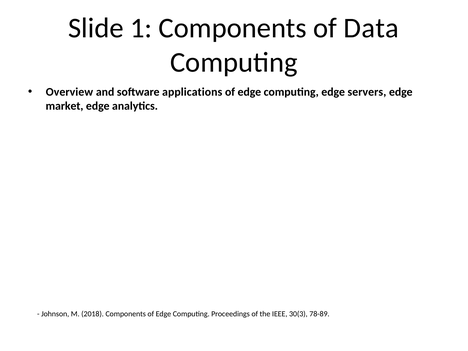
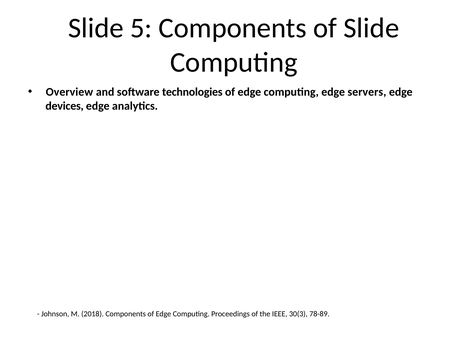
1: 1 -> 5 (141, 28)
of Data: Data -> Slide (371, 28)
applications: applications -> technologies (192, 92)
market: market -> devices (65, 106)
